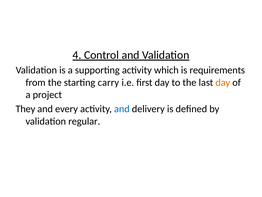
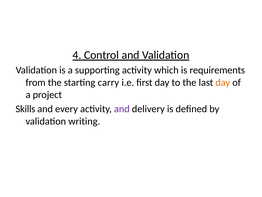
They: They -> Skills (25, 109)
and colour: blue -> purple (122, 109)
regular: regular -> writing (84, 121)
